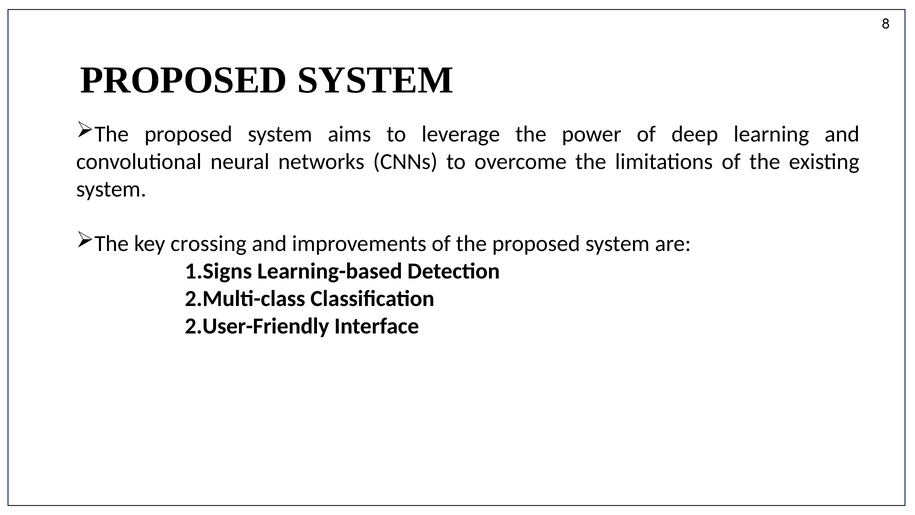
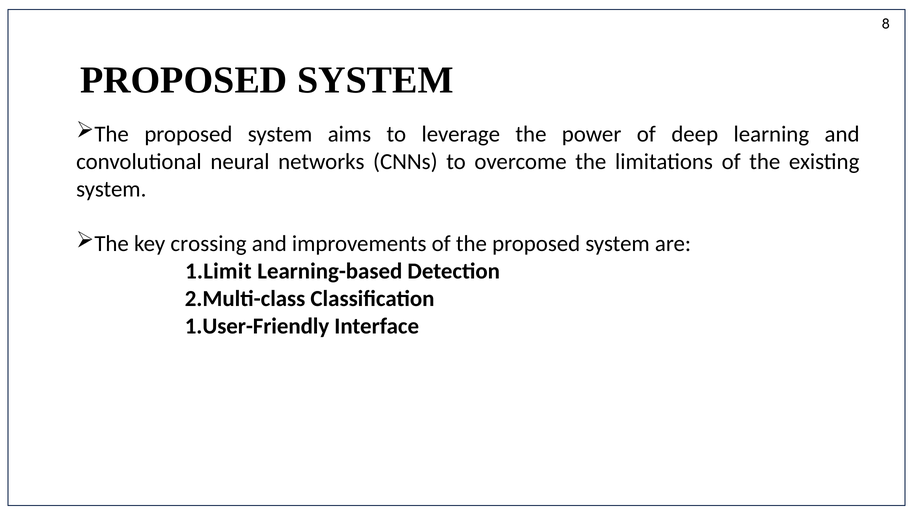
1.Signs: 1.Signs -> 1.Limit (218, 271)
2.User-Friendly: 2.User-Friendly -> 1.User-Friendly (257, 326)
